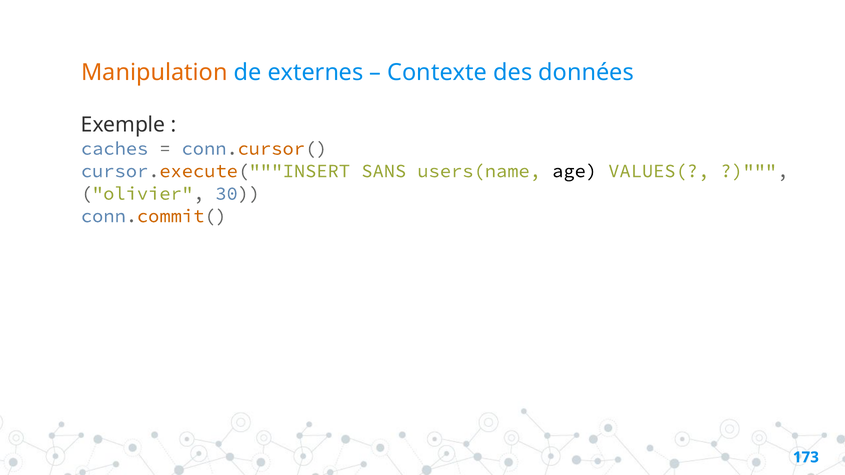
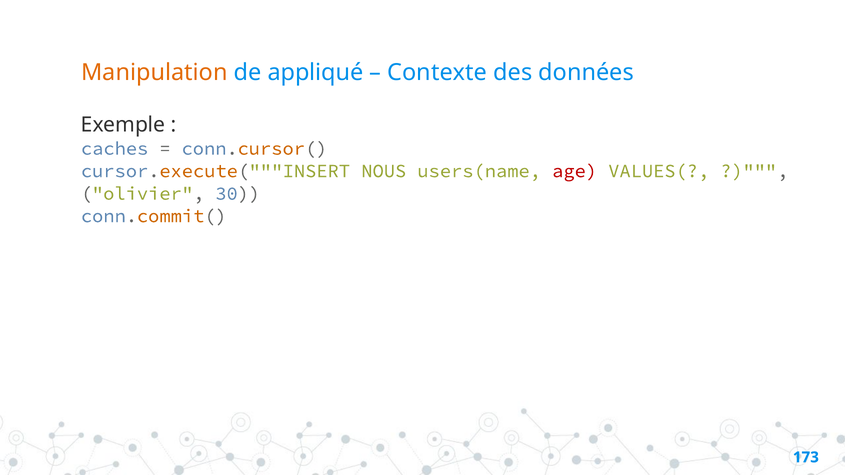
externes: externes -> appliqué (316, 72)
SANS: SANS -> NOUS (384, 171)
age colour: black -> red (575, 171)
